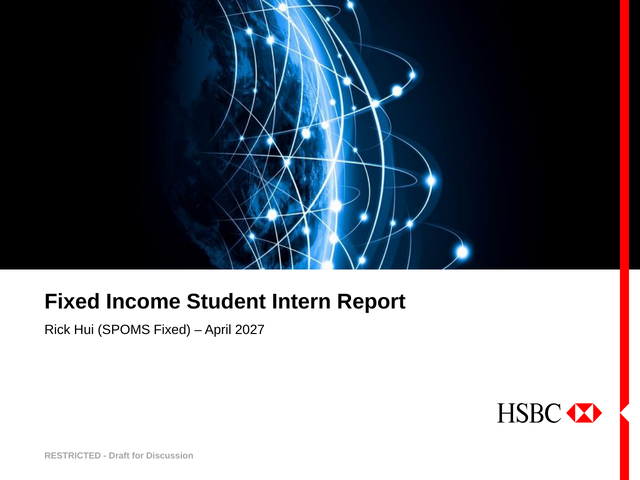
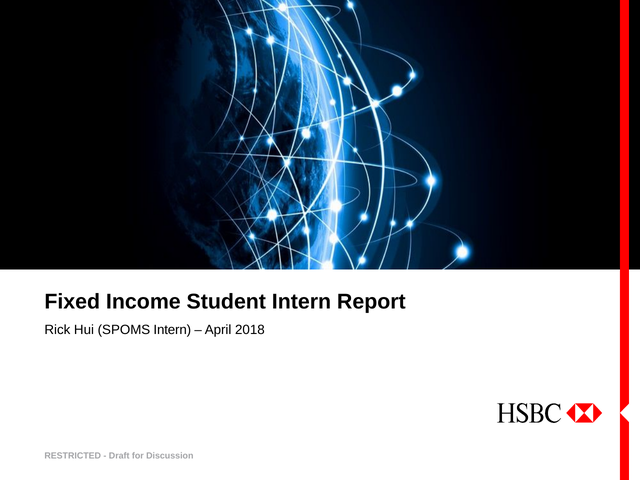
SPOMS Fixed: Fixed -> Intern (172, 330)
2027: 2027 -> 2018 (250, 330)
